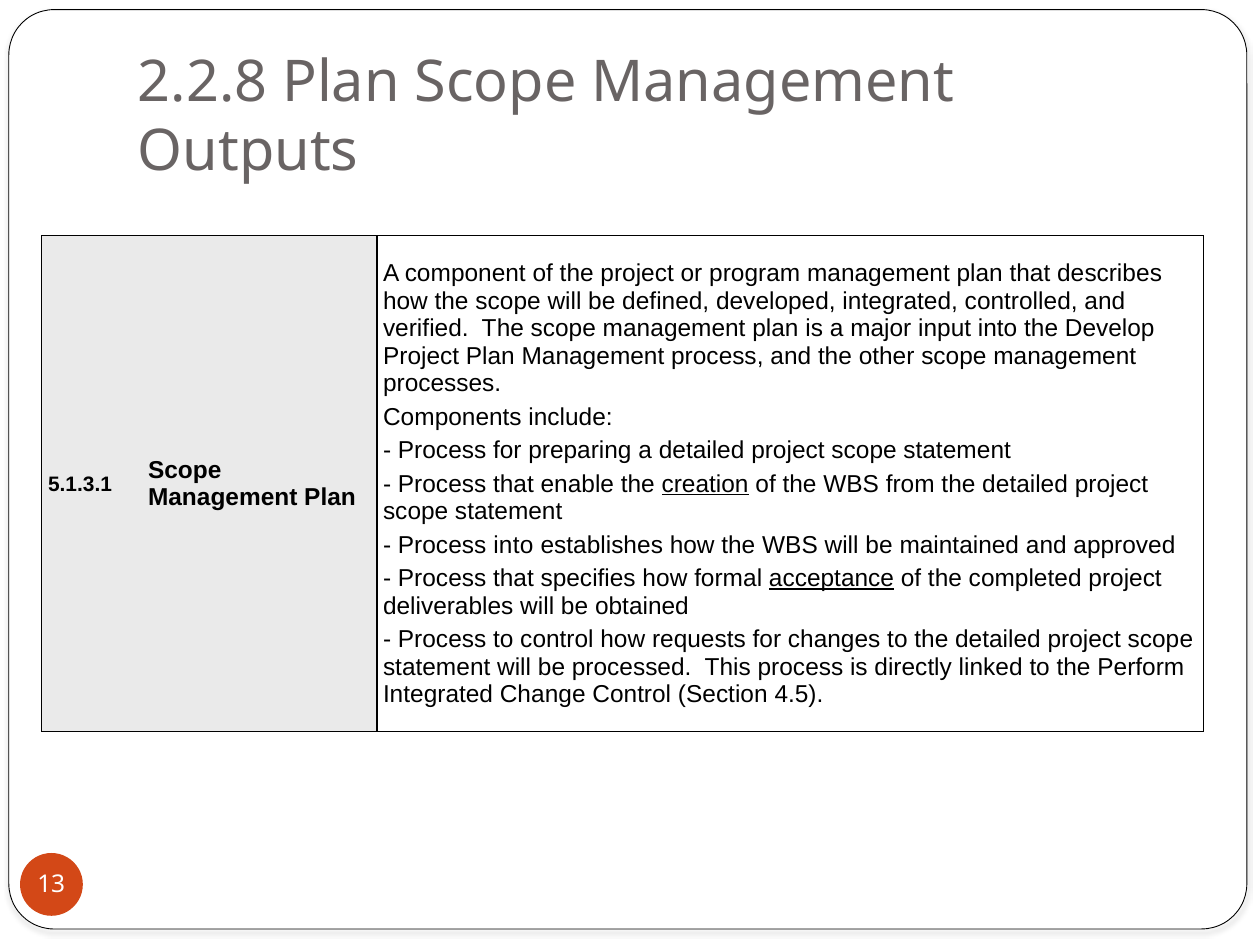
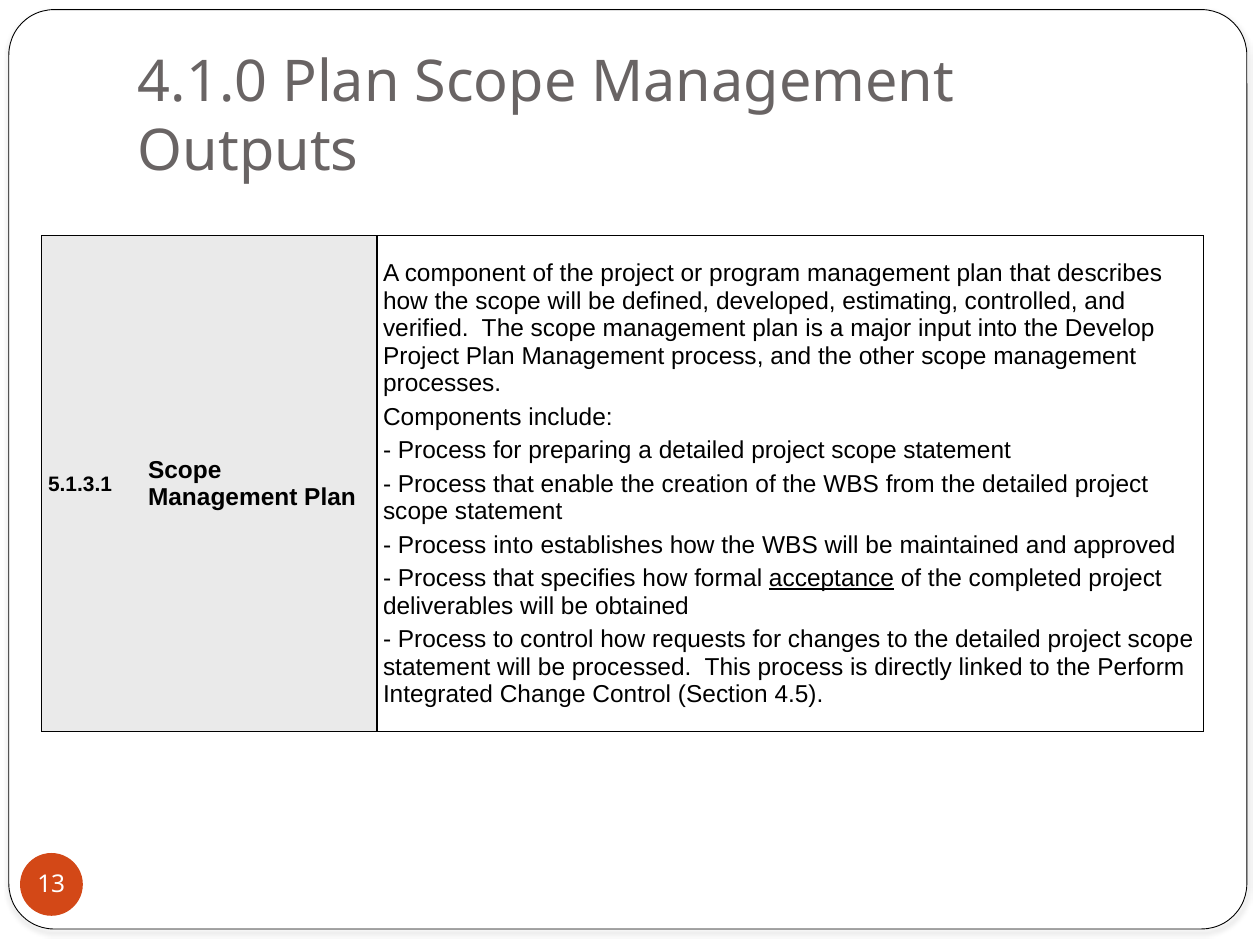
2.2.8: 2.2.8 -> 4.1.0 (203, 83)
developed integrated: integrated -> estimating (900, 301)
creation underline: present -> none (705, 484)
